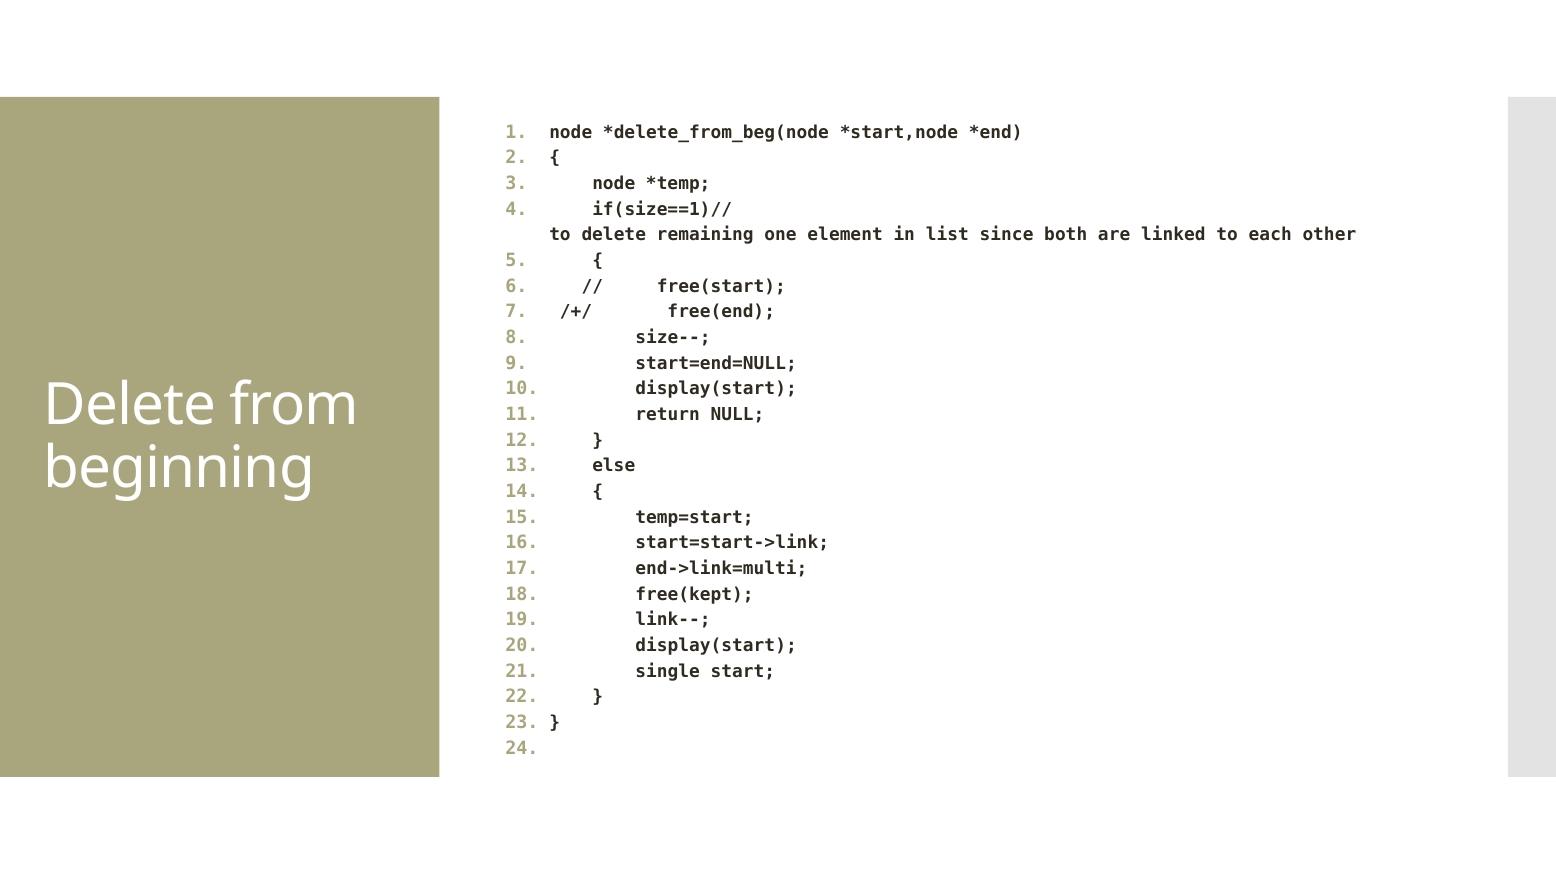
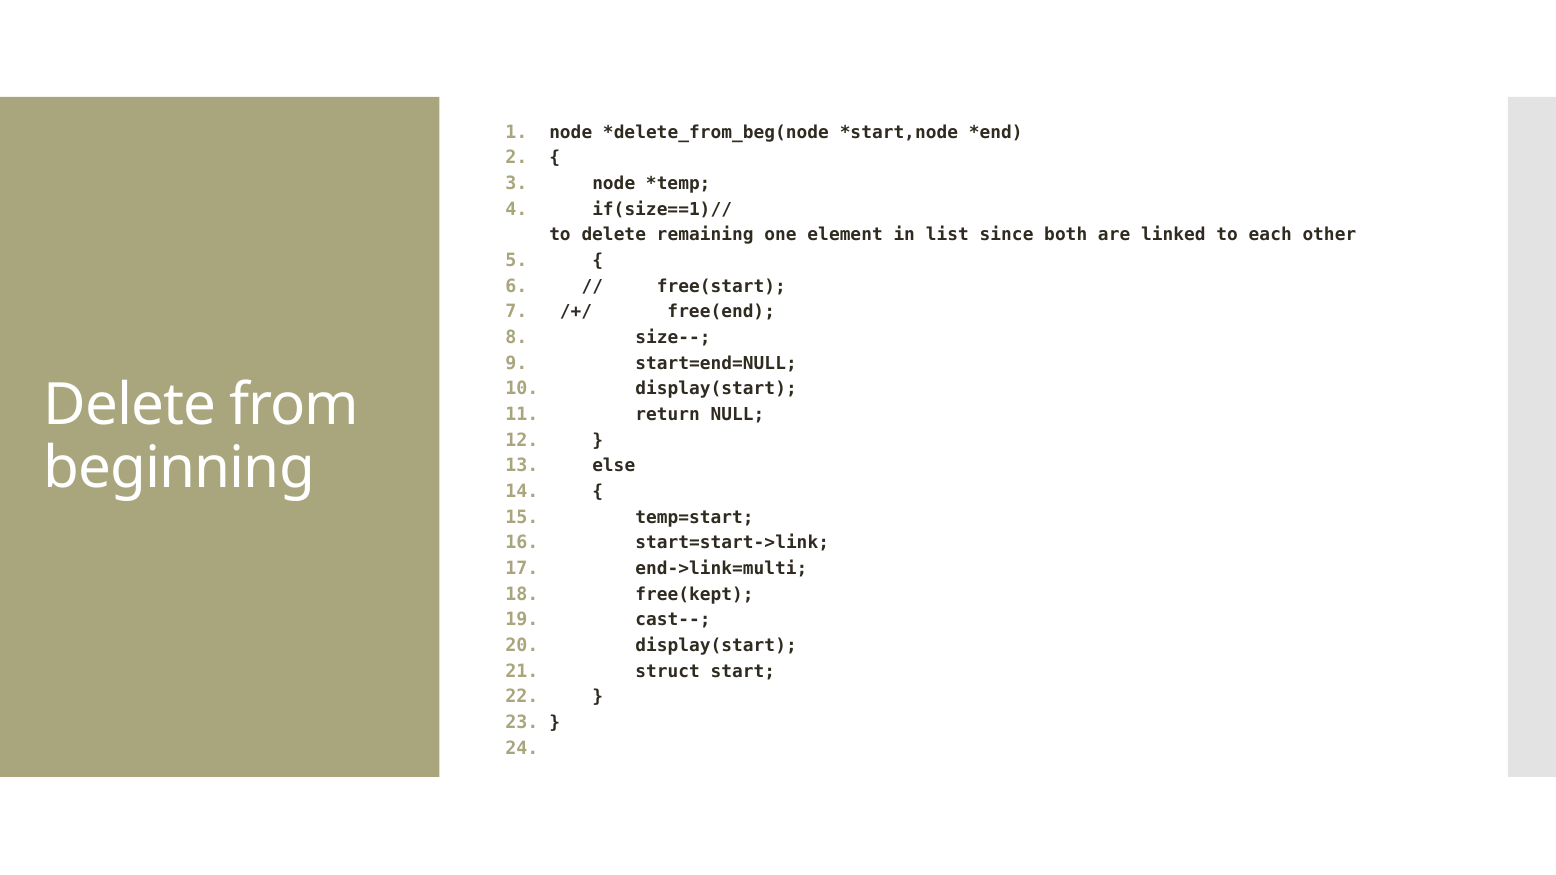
link--: link-- -> cast-- (673, 620)
single: single -> struct (668, 672)
